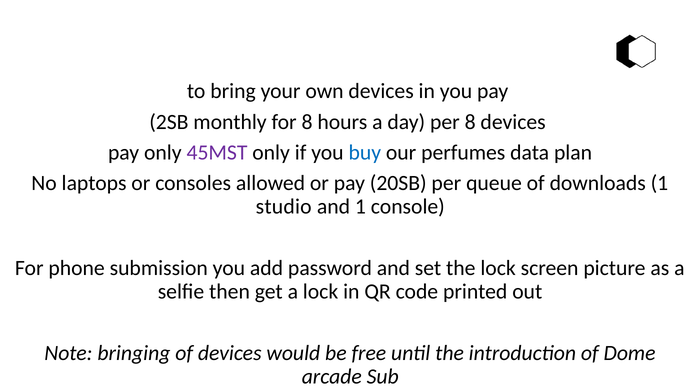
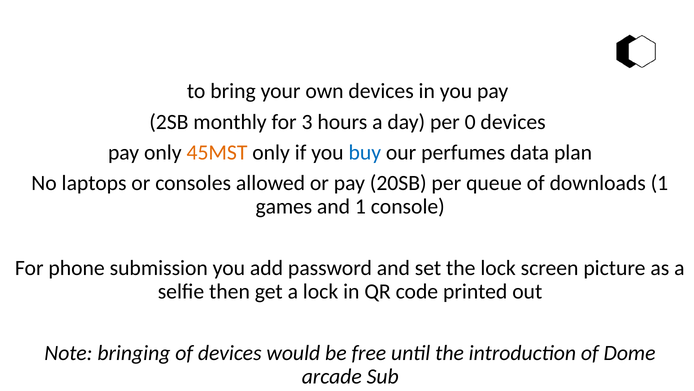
for 8: 8 -> 3 (307, 122)
per 8: 8 -> 0 (470, 122)
45MST colour: purple -> orange (217, 152)
studio: studio -> games (284, 206)
